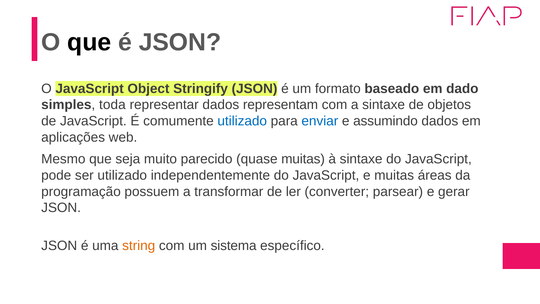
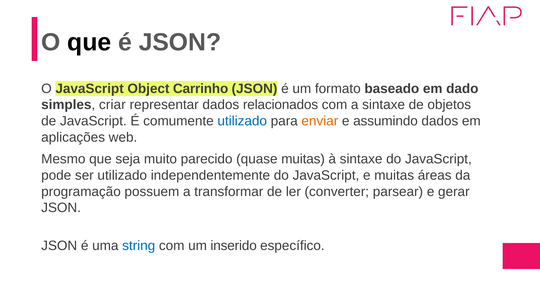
Stringify: Stringify -> Carrinho (201, 89)
toda: toda -> criar (112, 105)
representam: representam -> relacionados (281, 105)
enviar colour: blue -> orange (320, 121)
string colour: orange -> blue (139, 246)
sistema: sistema -> inserido (234, 246)
